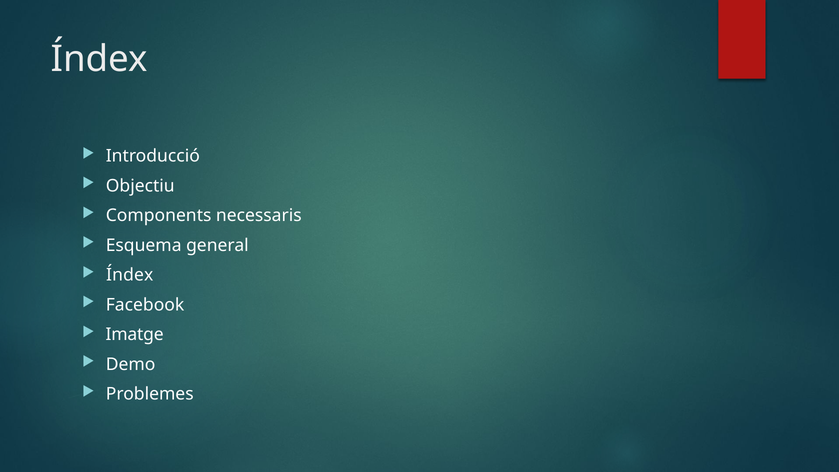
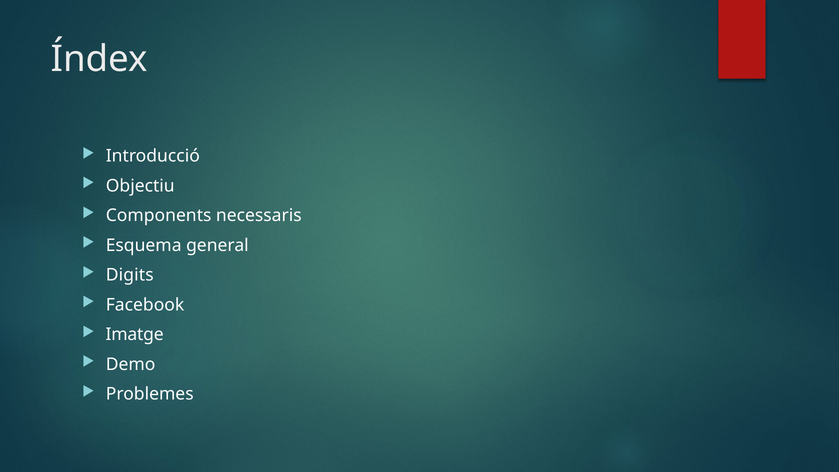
Índex: Índex -> Digits (130, 275)
